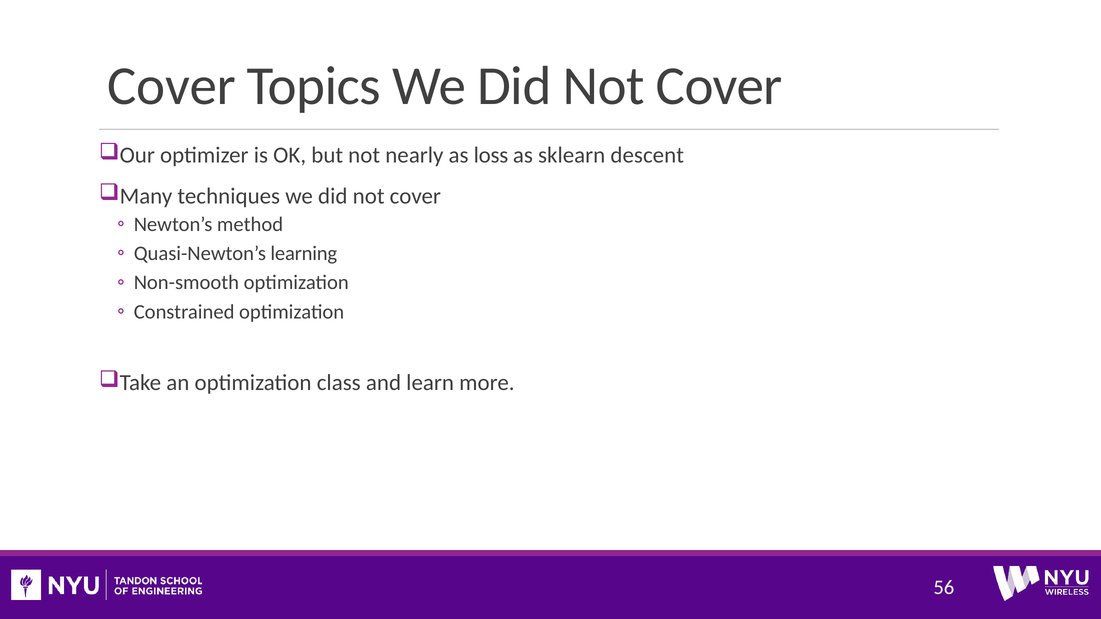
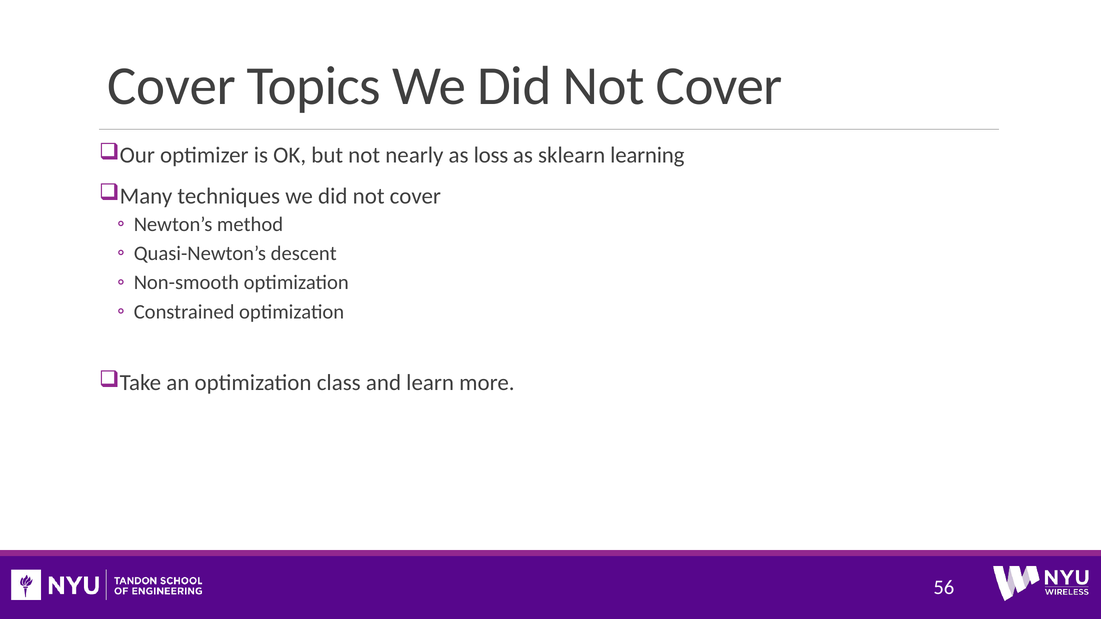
descent: descent -> learning (647, 155)
learning: learning -> descent (304, 254)
